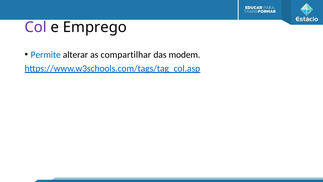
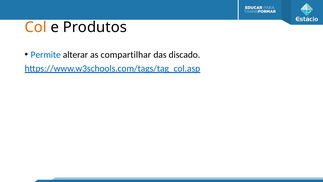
Col colour: purple -> orange (36, 27)
Emprego: Emprego -> Produtos (95, 27)
modem: modem -> discado (184, 55)
